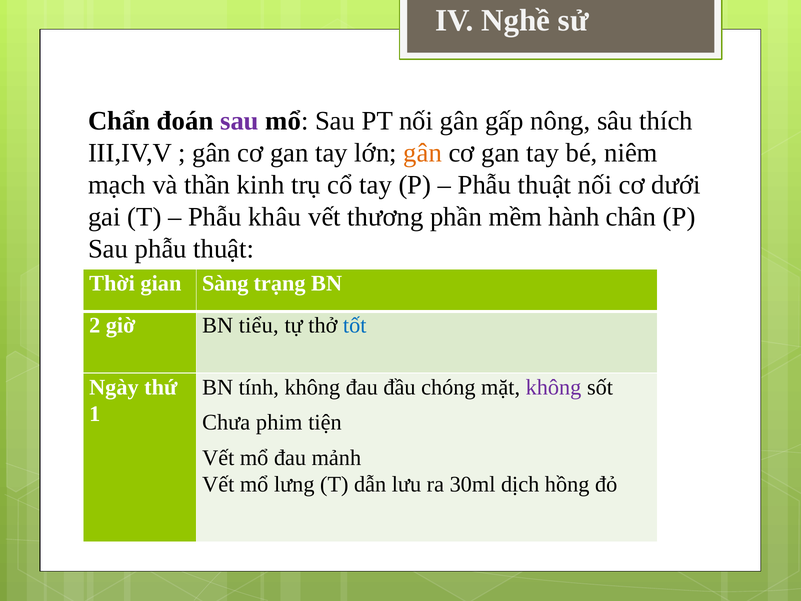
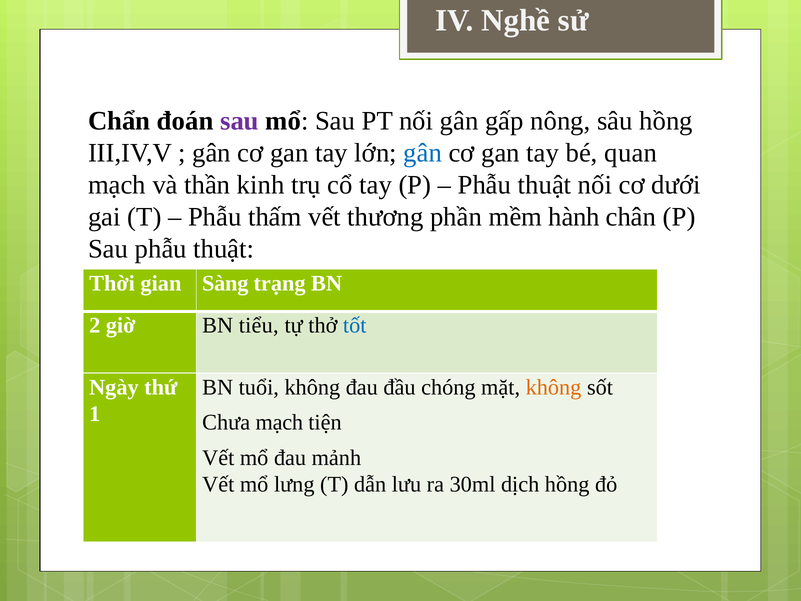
sâu thích: thích -> hồng (666, 121)
gân colour: orange -> blue (423, 153)
niêm: niêm -> quan (631, 153)
khâu: khâu -> thấm (275, 217)
tính: tính -> tuổi (259, 387)
không colour: purple -> orange (554, 387)
Chưa phim: phim -> mạch (279, 422)
